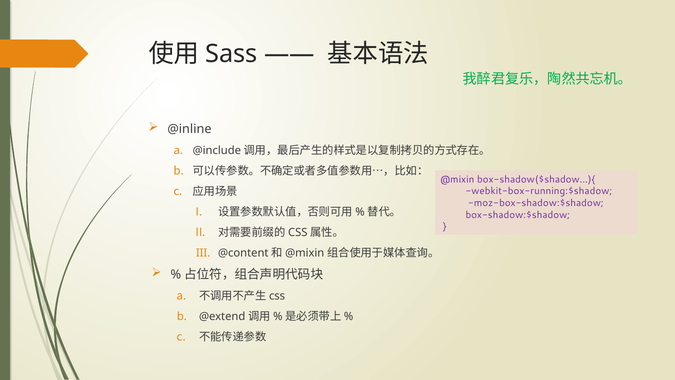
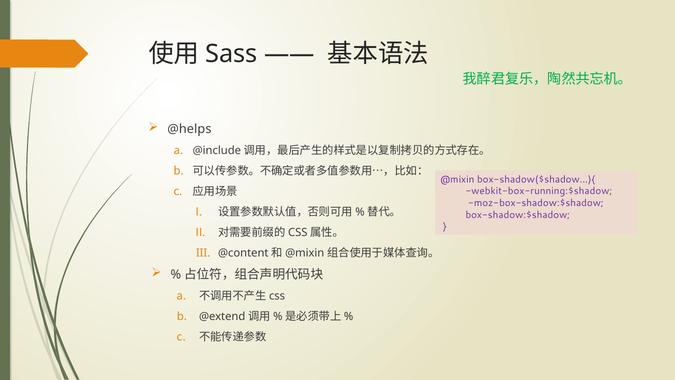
@inline: @inline -> @helps (189, 129)
